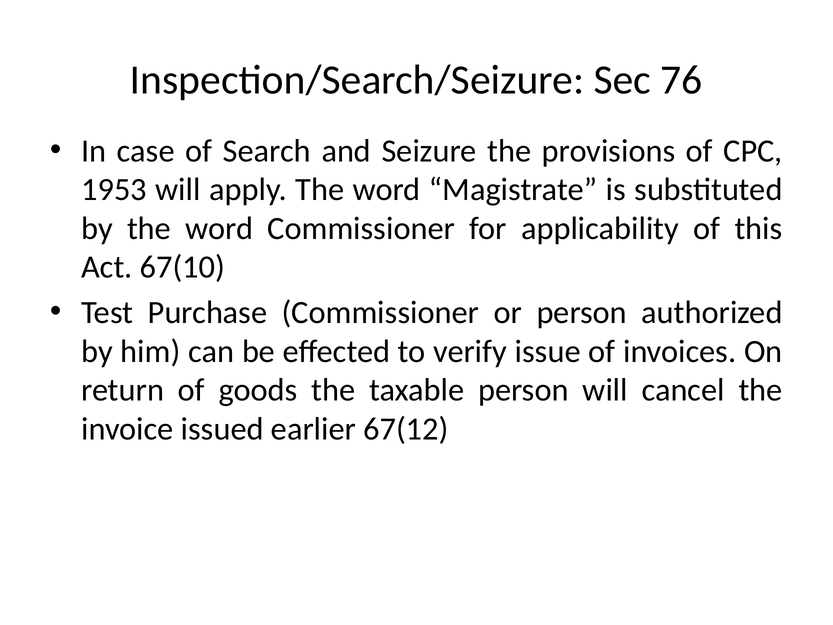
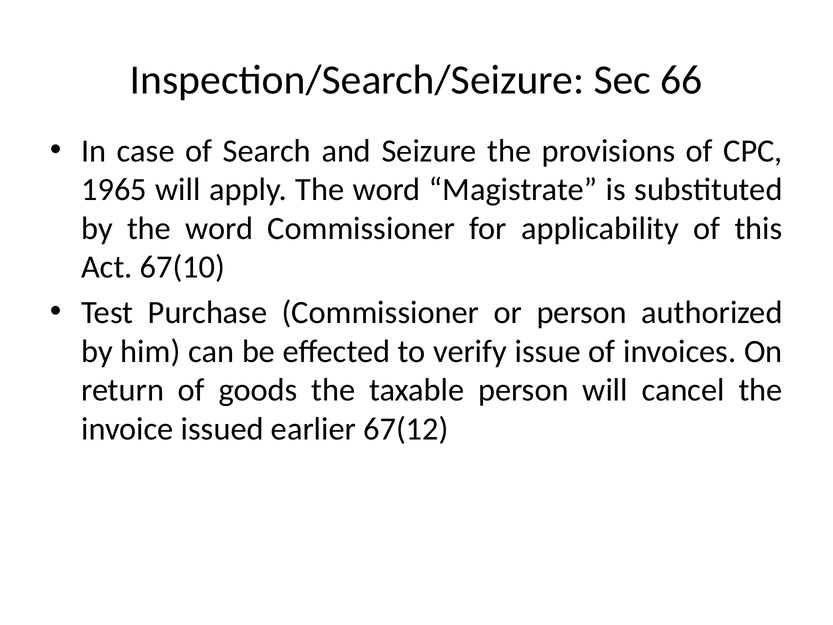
76: 76 -> 66 (681, 80)
1953: 1953 -> 1965 (114, 190)
